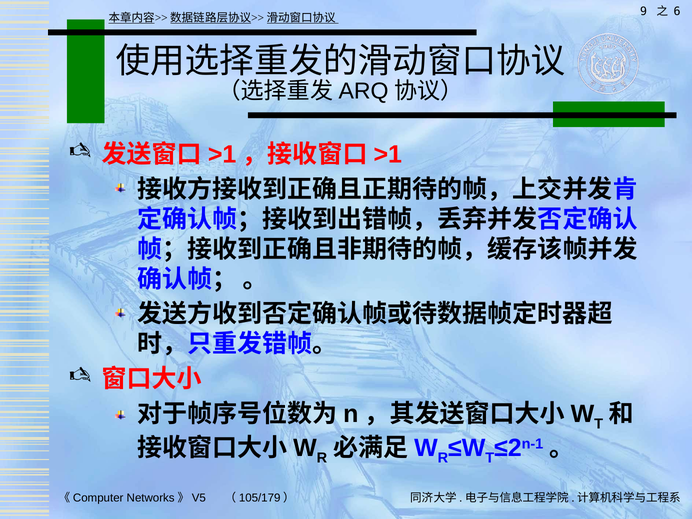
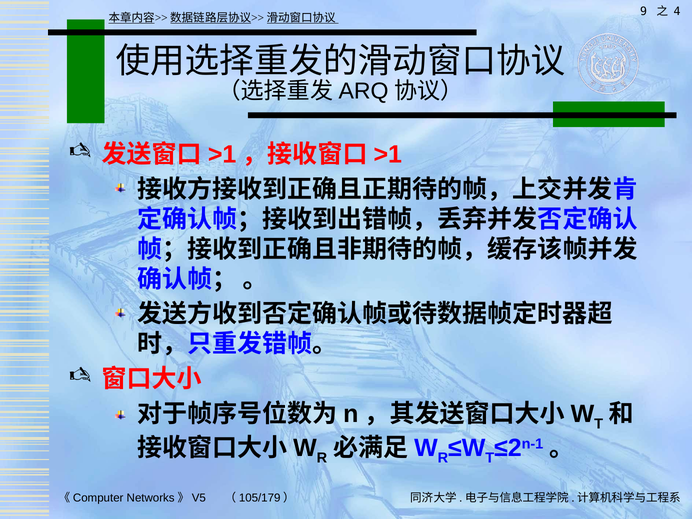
6: 6 -> 4 (677, 11)
